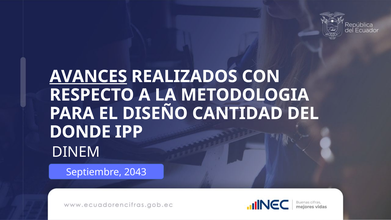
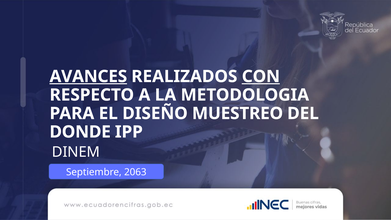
CON underline: none -> present (261, 76)
CANTIDAD: CANTIDAD -> MUESTREO (238, 113)
2043: 2043 -> 2063 (135, 172)
